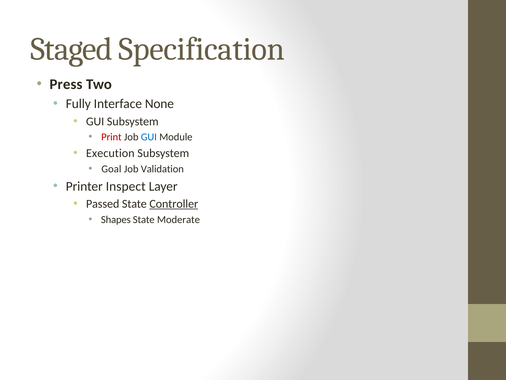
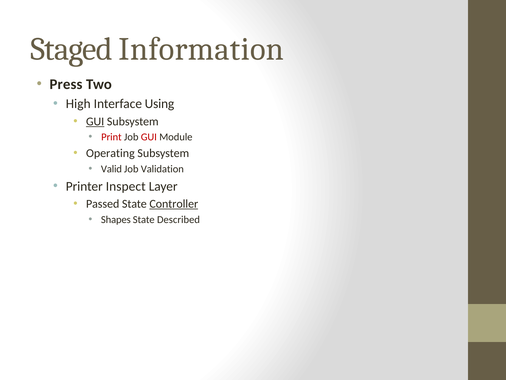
Specification: Specification -> Information (201, 49)
Fully: Fully -> High (78, 104)
None: None -> Using (159, 104)
GUI underline: none -> present (95, 121)
GUI colour: blue -> red (149, 137)
Execution: Execution -> Operating (110, 153)
Goal: Goal -> Valid (111, 169)
Moderate: Moderate -> Described (178, 219)
